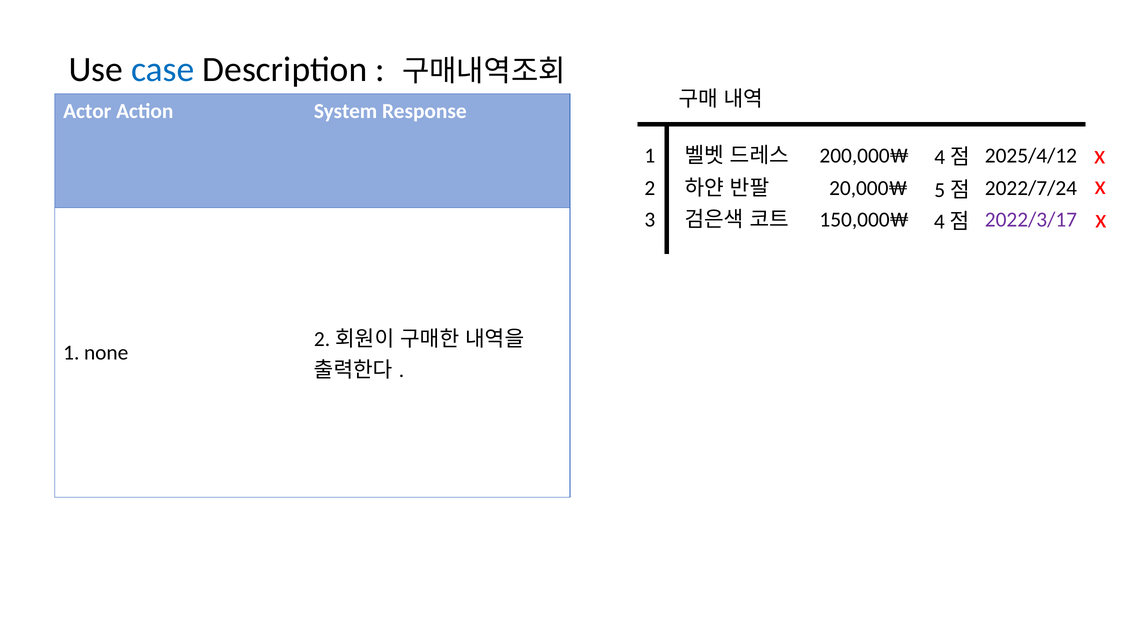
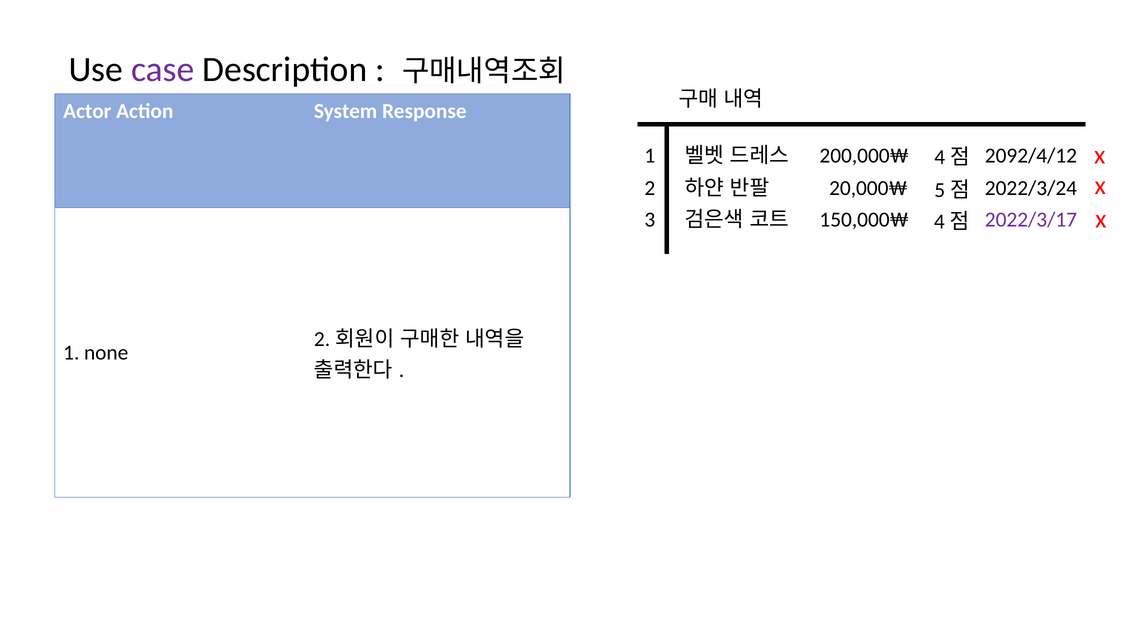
case colour: blue -> purple (163, 69)
2025/4/12: 2025/4/12 -> 2092/4/12 (1031, 156)
2022/7/24: 2022/7/24 -> 2022/3/24 (1031, 188)
